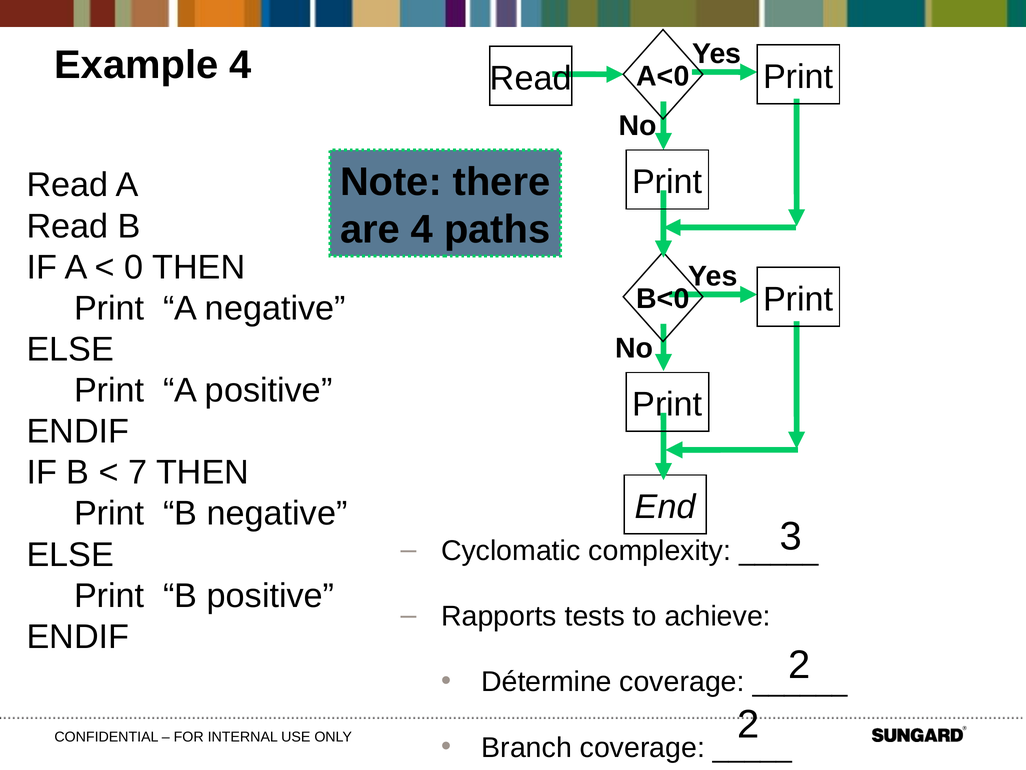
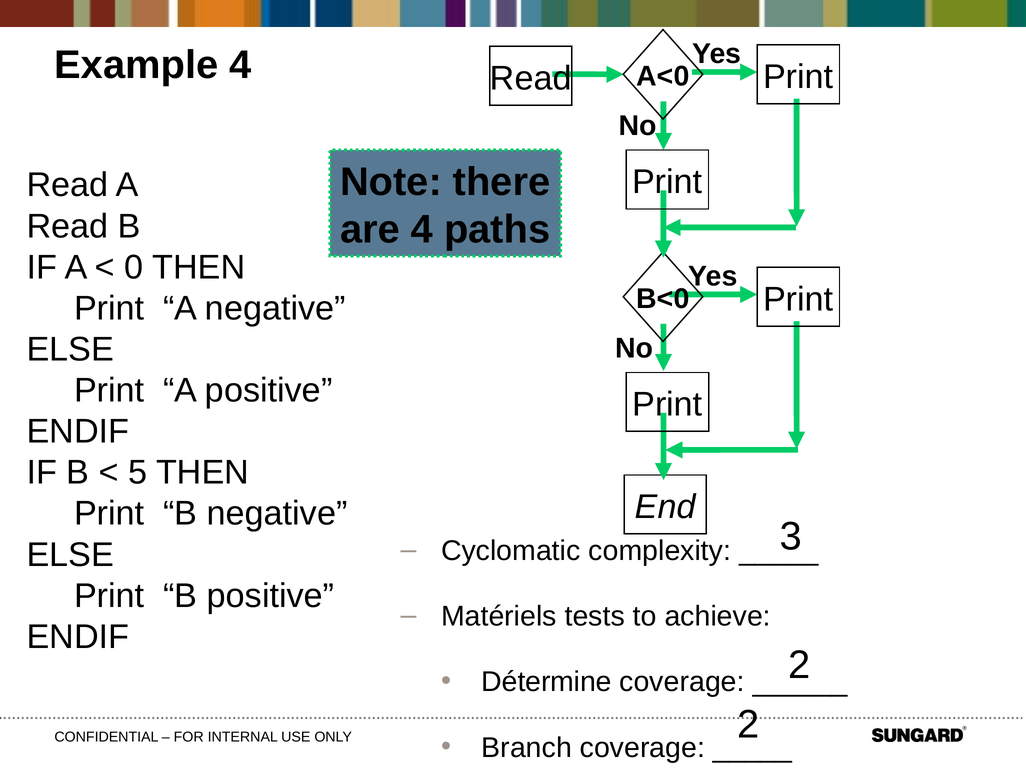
7: 7 -> 5 (138, 472)
Rapports: Rapports -> Matériels (499, 616)
